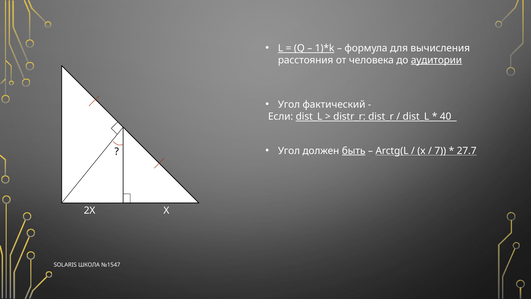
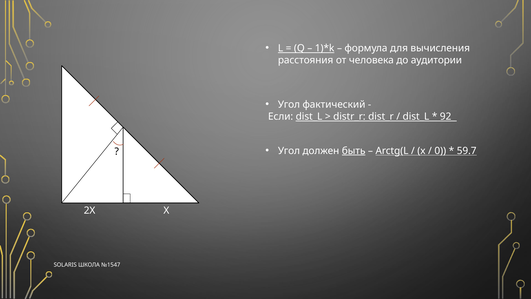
аудитории underline: present -> none (436, 60)
40: 40 -> 92 (446, 116)
7: 7 -> 0 (440, 151)
27.7: 27.7 -> 59.7 (467, 151)
